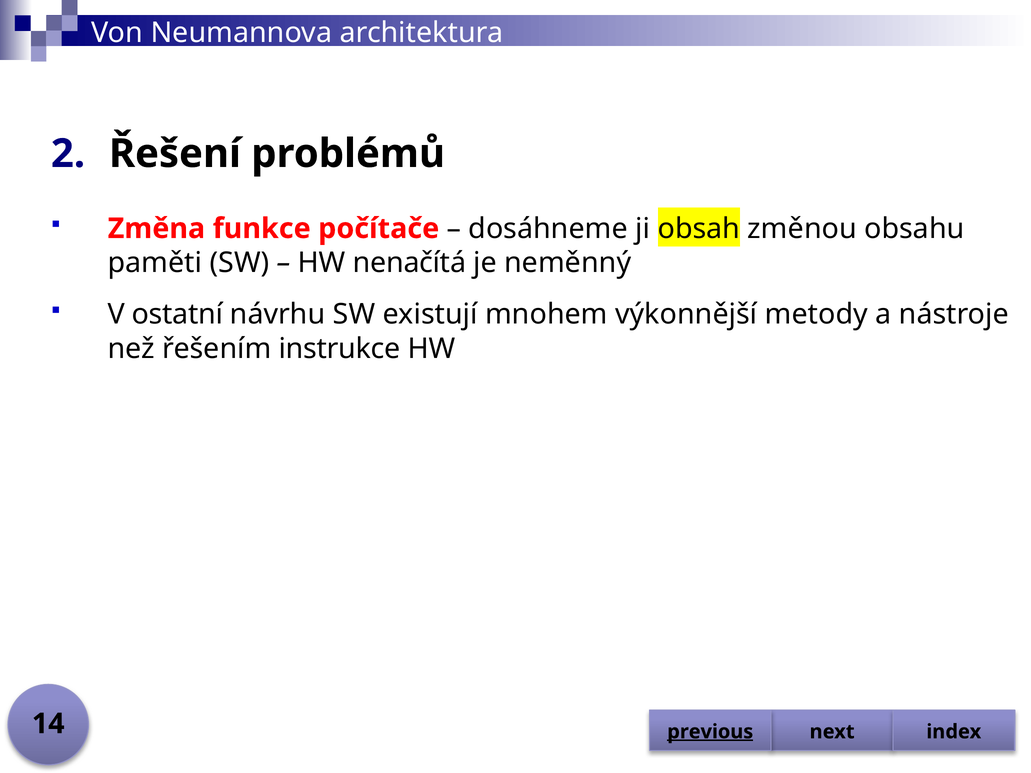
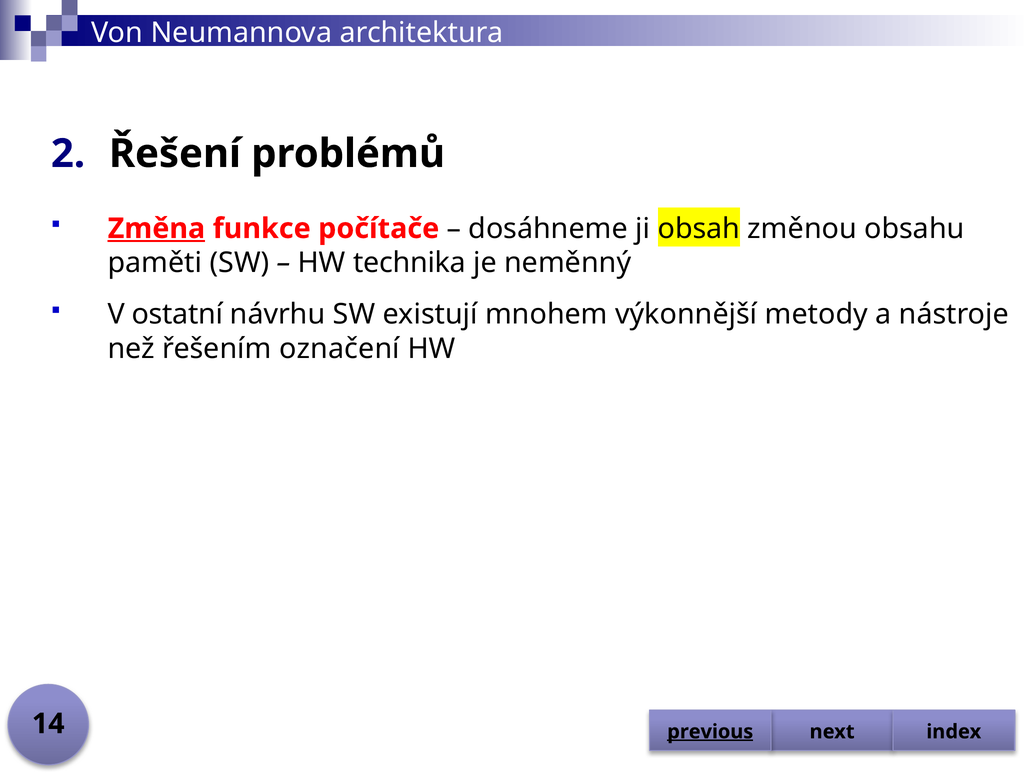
Změna underline: none -> present (156, 229)
nenačítá: nenačítá -> technika (409, 263)
instrukce: instrukce -> označení (339, 349)
